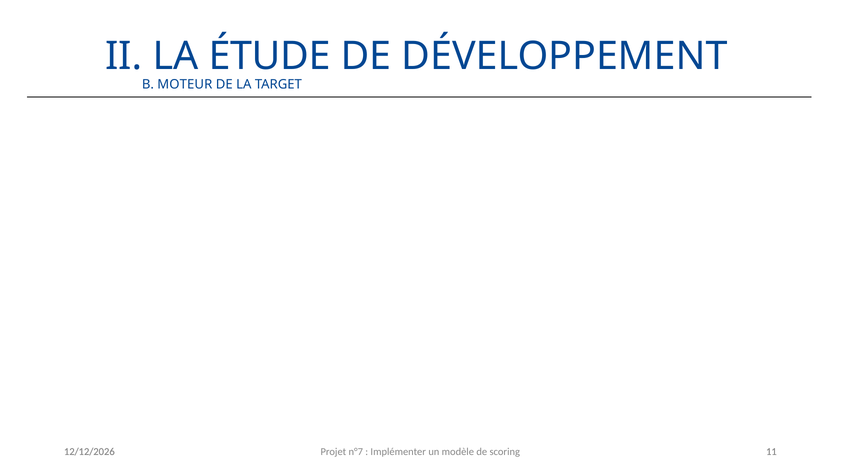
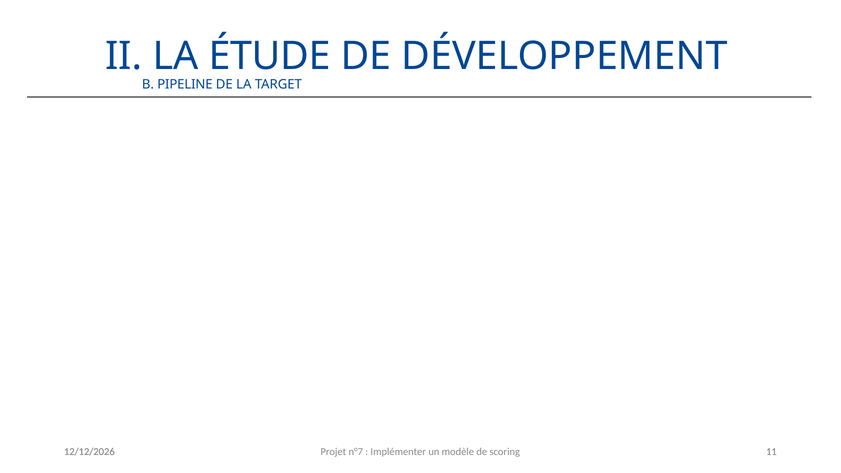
MOTEUR: MOTEUR -> PIPELINE (185, 85)
